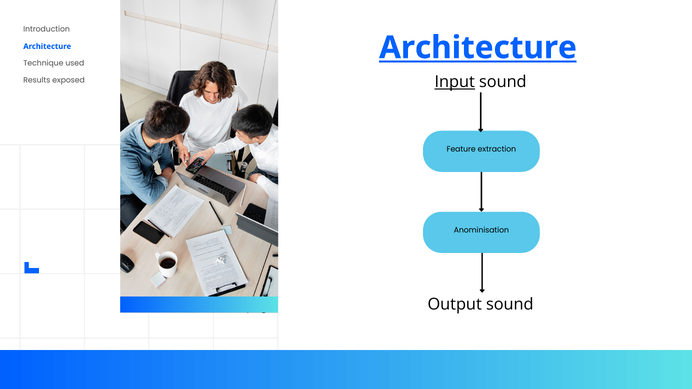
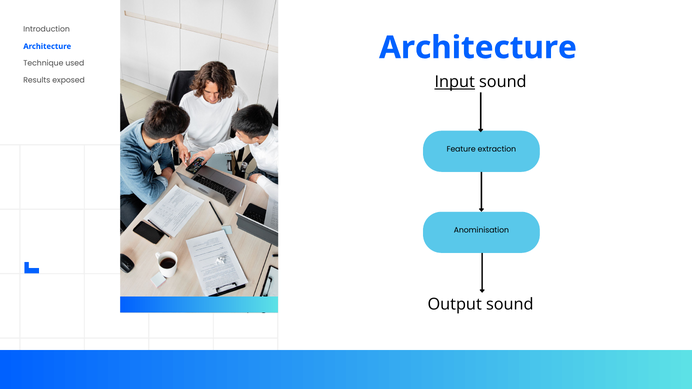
Architecture underline: present -> none (478, 48)
